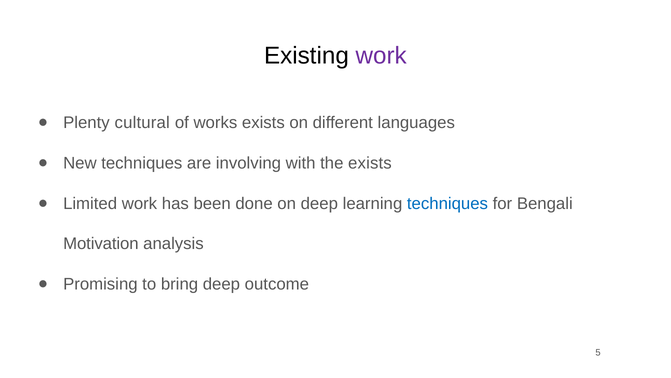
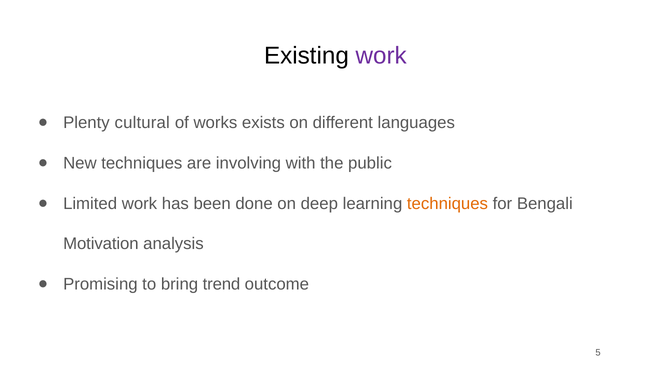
the exists: exists -> public (370, 163)
techniques colour: blue -> orange (447, 203)
bring deep: deep -> trend (222, 284)
